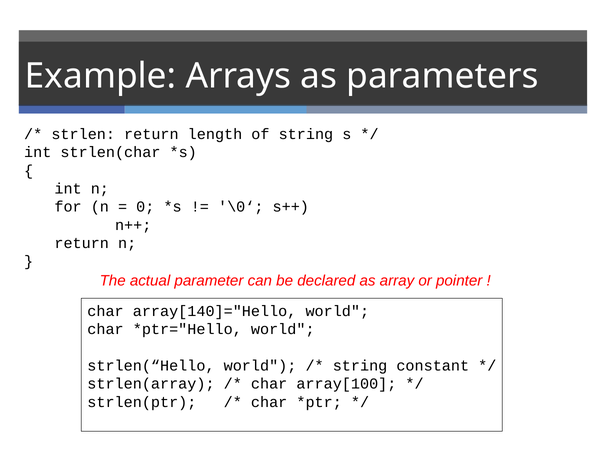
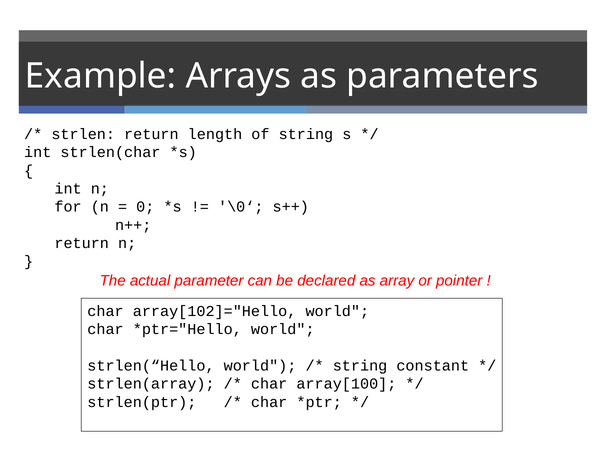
array[140]="Hello: array[140]="Hello -> array[102]="Hello (215, 312)
